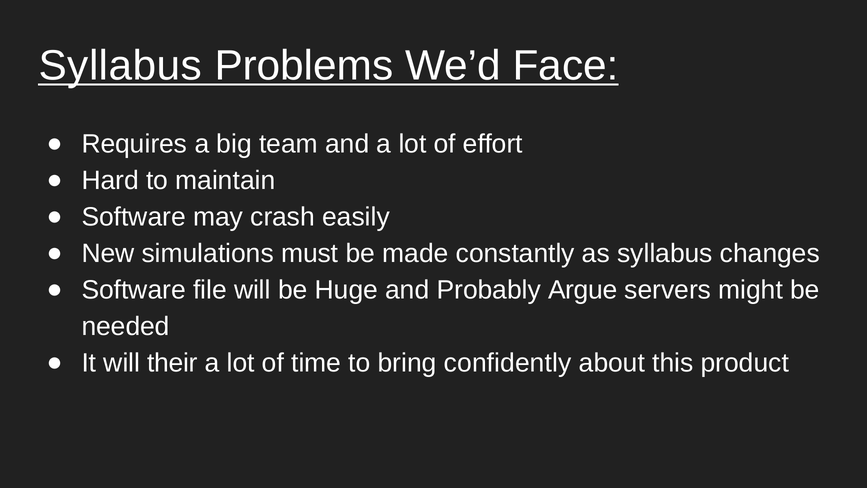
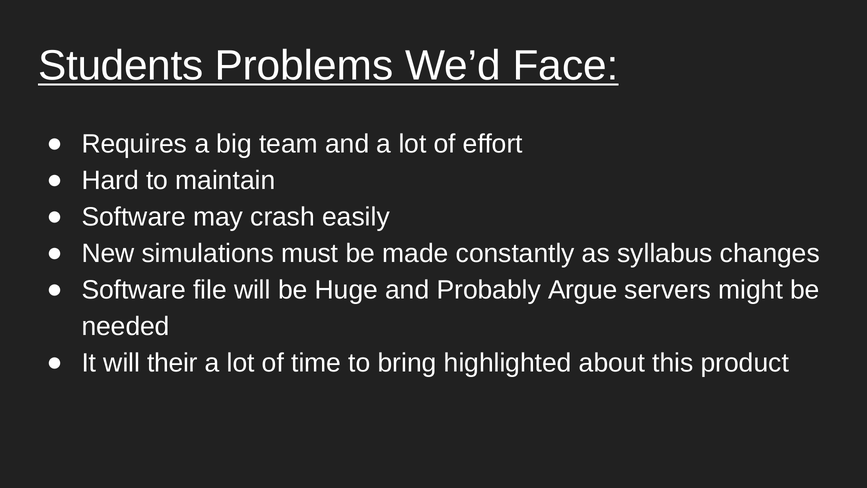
Syllabus: Syllabus -> Students (121, 66)
confidently: confidently -> highlighted (508, 363)
